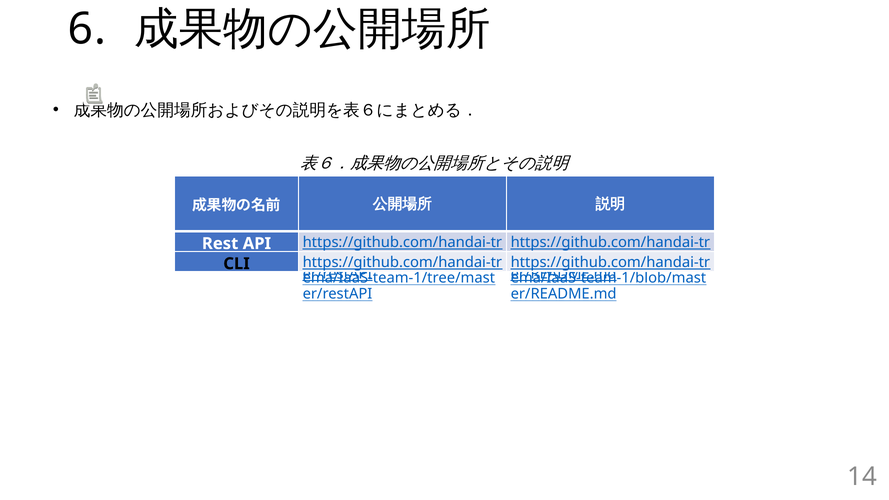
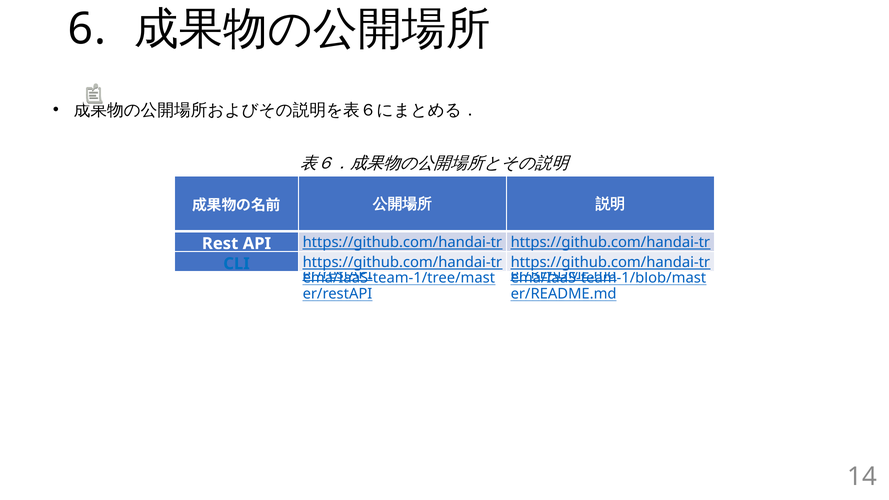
CLI colour: black -> blue (236, 264)
